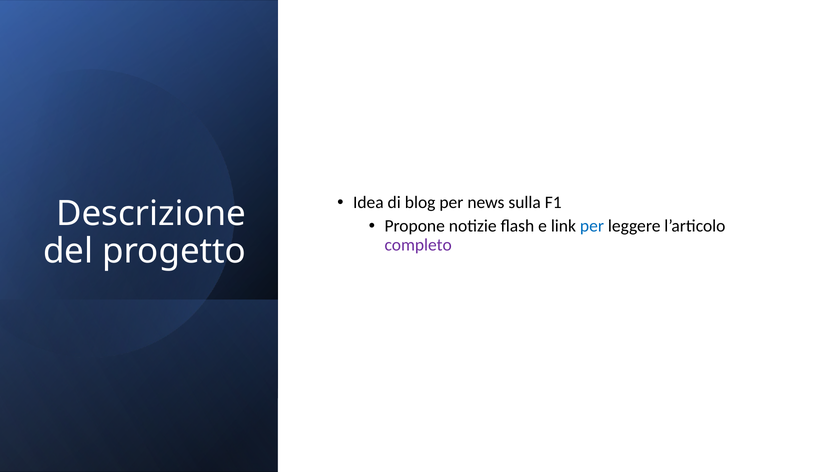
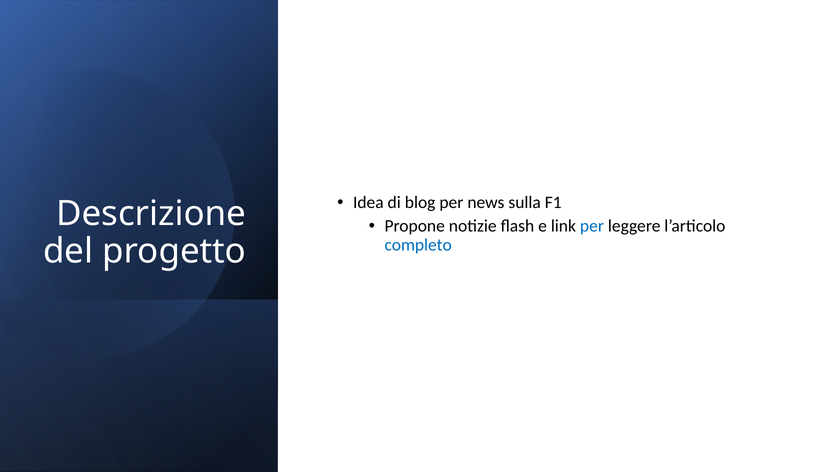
completo colour: purple -> blue (418, 245)
